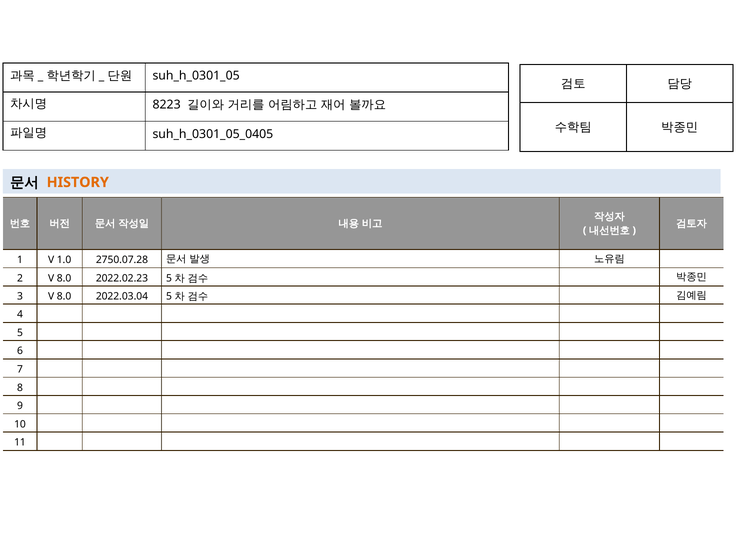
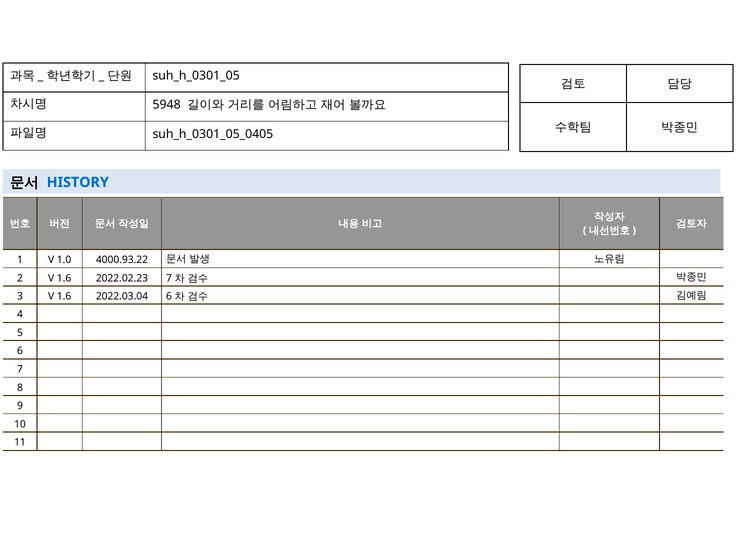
8223: 8223 -> 5948 (167, 105)
HISTORY colour: orange -> blue (78, 182)
2750.07.28: 2750.07.28 -> 4000.93.22 (122, 260)
2 V 8.0: 8.0 -> 1.6 (64, 278)
2022.02.23 5: 5 -> 7 (169, 278)
3 V 8.0: 8.0 -> 1.6 (64, 297)
2022.03.04 5: 5 -> 6 (169, 297)
